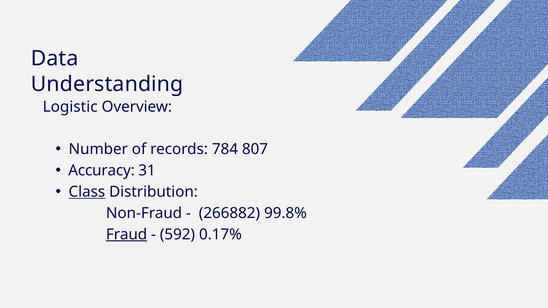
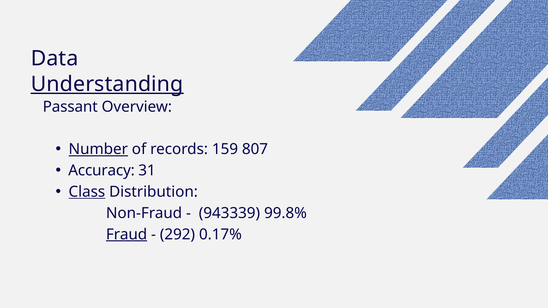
Understanding underline: none -> present (107, 84)
Logistic: Logistic -> Passant (70, 107)
Number underline: none -> present (98, 149)
784: 784 -> 159 (225, 149)
266882: 266882 -> 943339 (229, 213)
592: 592 -> 292 (177, 235)
